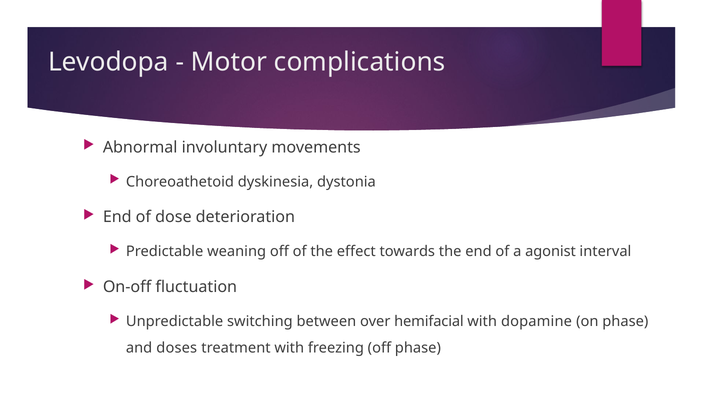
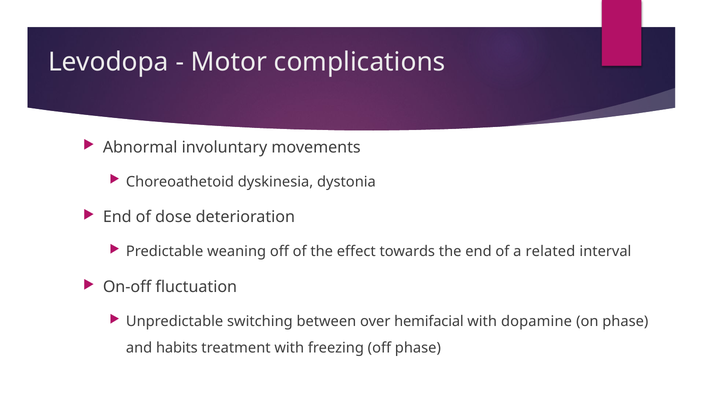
agonist: agonist -> related (550, 252)
doses: doses -> habits (177, 348)
